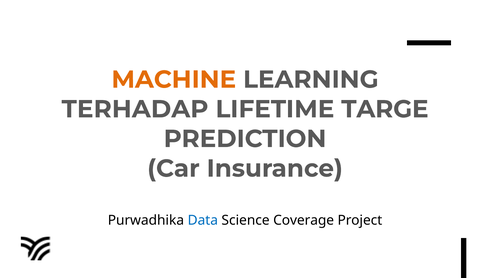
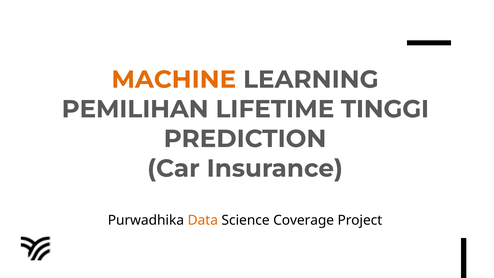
TERHADAP: TERHADAP -> PEMILIHAN (135, 109)
TARGE: TARGE -> TINGGI (385, 109)
Data colour: blue -> orange (203, 220)
